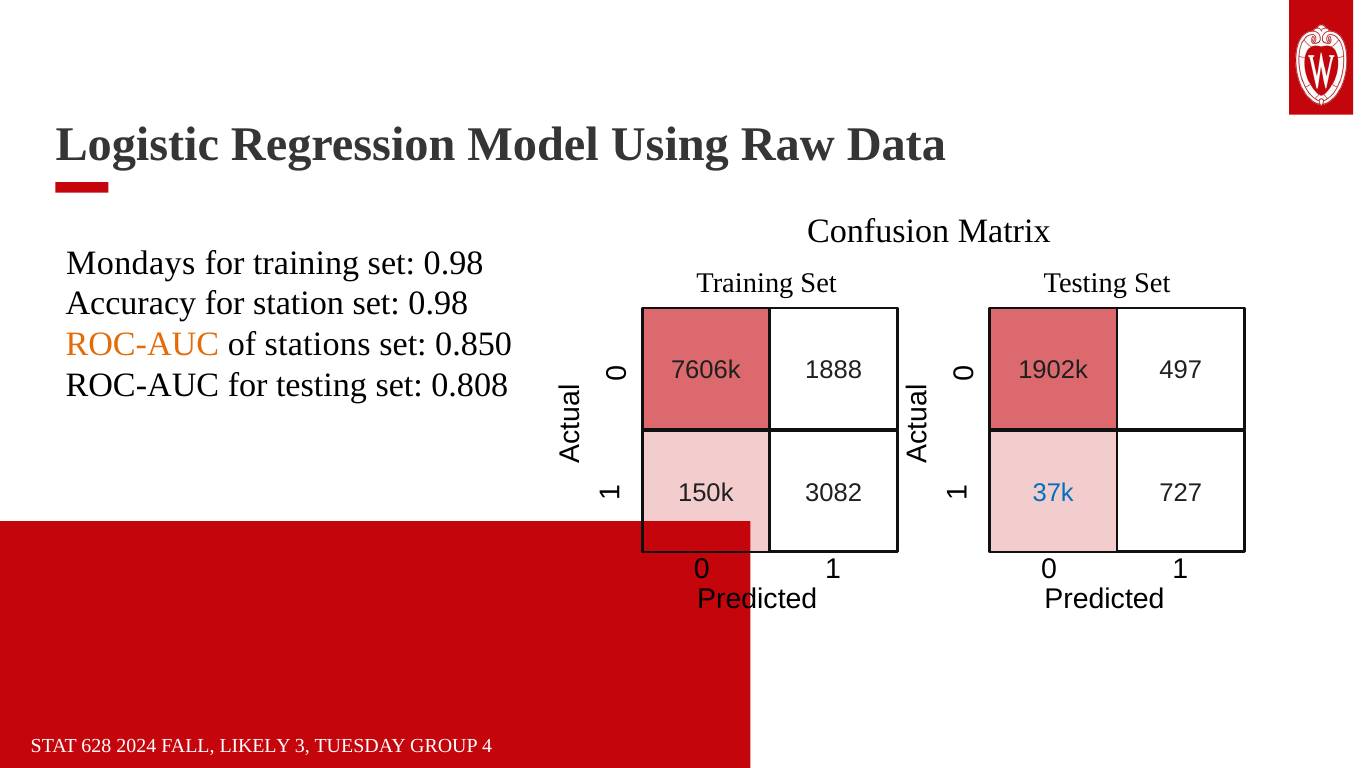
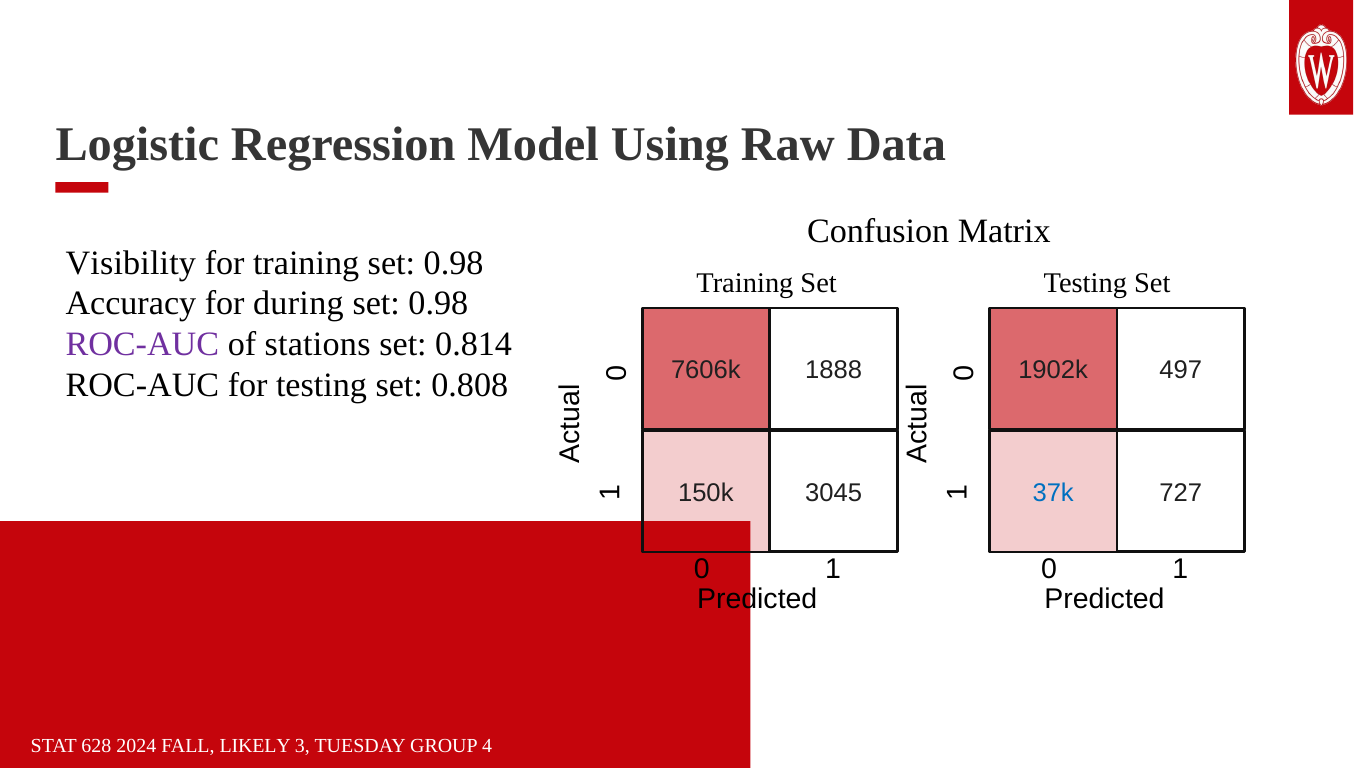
Mondays: Mondays -> Visibility (131, 263)
station: station -> during (298, 304)
ROC-AUC colour: orange -> purple (142, 345)
0.850: 0.850 -> 0.814 (474, 345)
3082: 3082 -> 3045 (834, 493)
